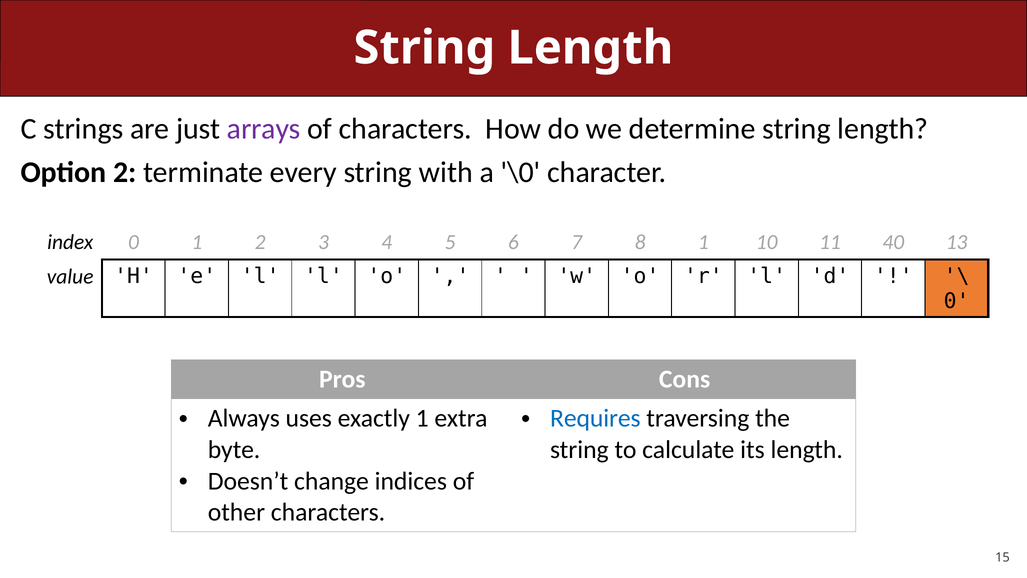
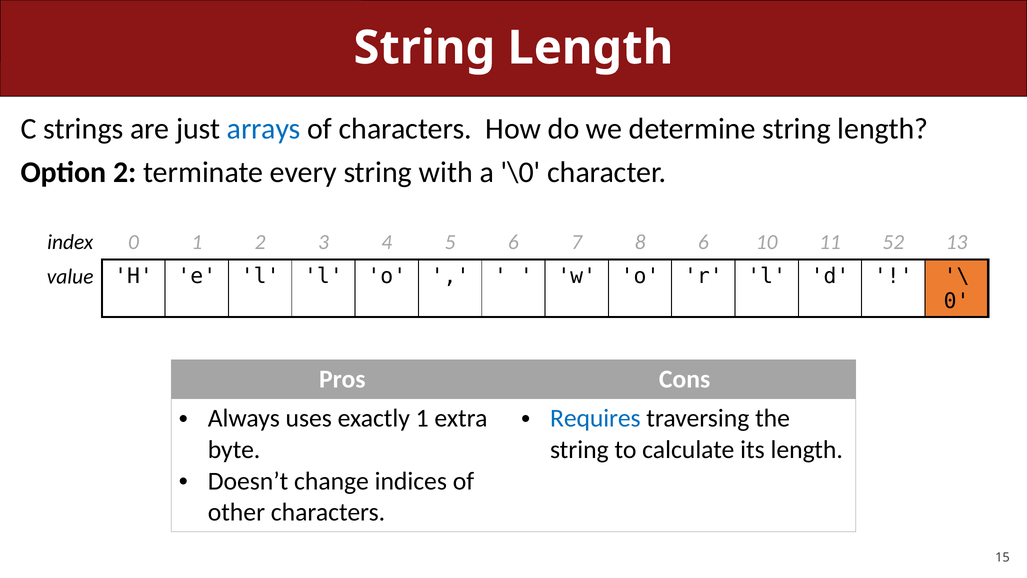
arrays colour: purple -> blue (264, 129)
8 1: 1 -> 6 (703, 242)
40: 40 -> 52 (893, 242)
